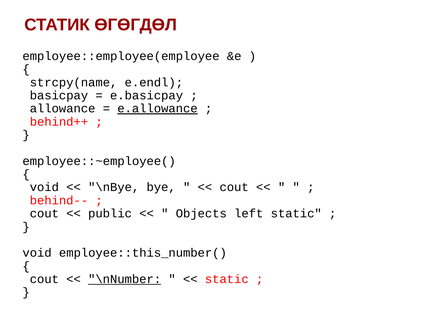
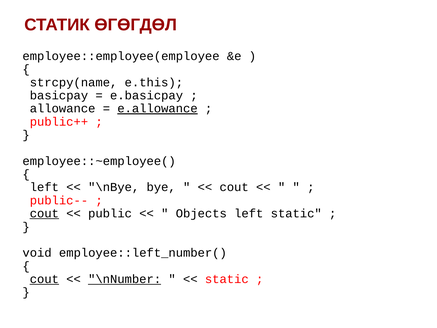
e.endl: e.endl -> e.this (154, 82)
behind++: behind++ -> public++ (59, 122)
void: void -> left (44, 187)
behind--: behind-- -> public-- (59, 200)
cout underline: none -> present (44, 213)
employee::this_number(: employee::this_number( -> employee::left_number( (143, 253)
cout underline: none -> present (44, 279)
